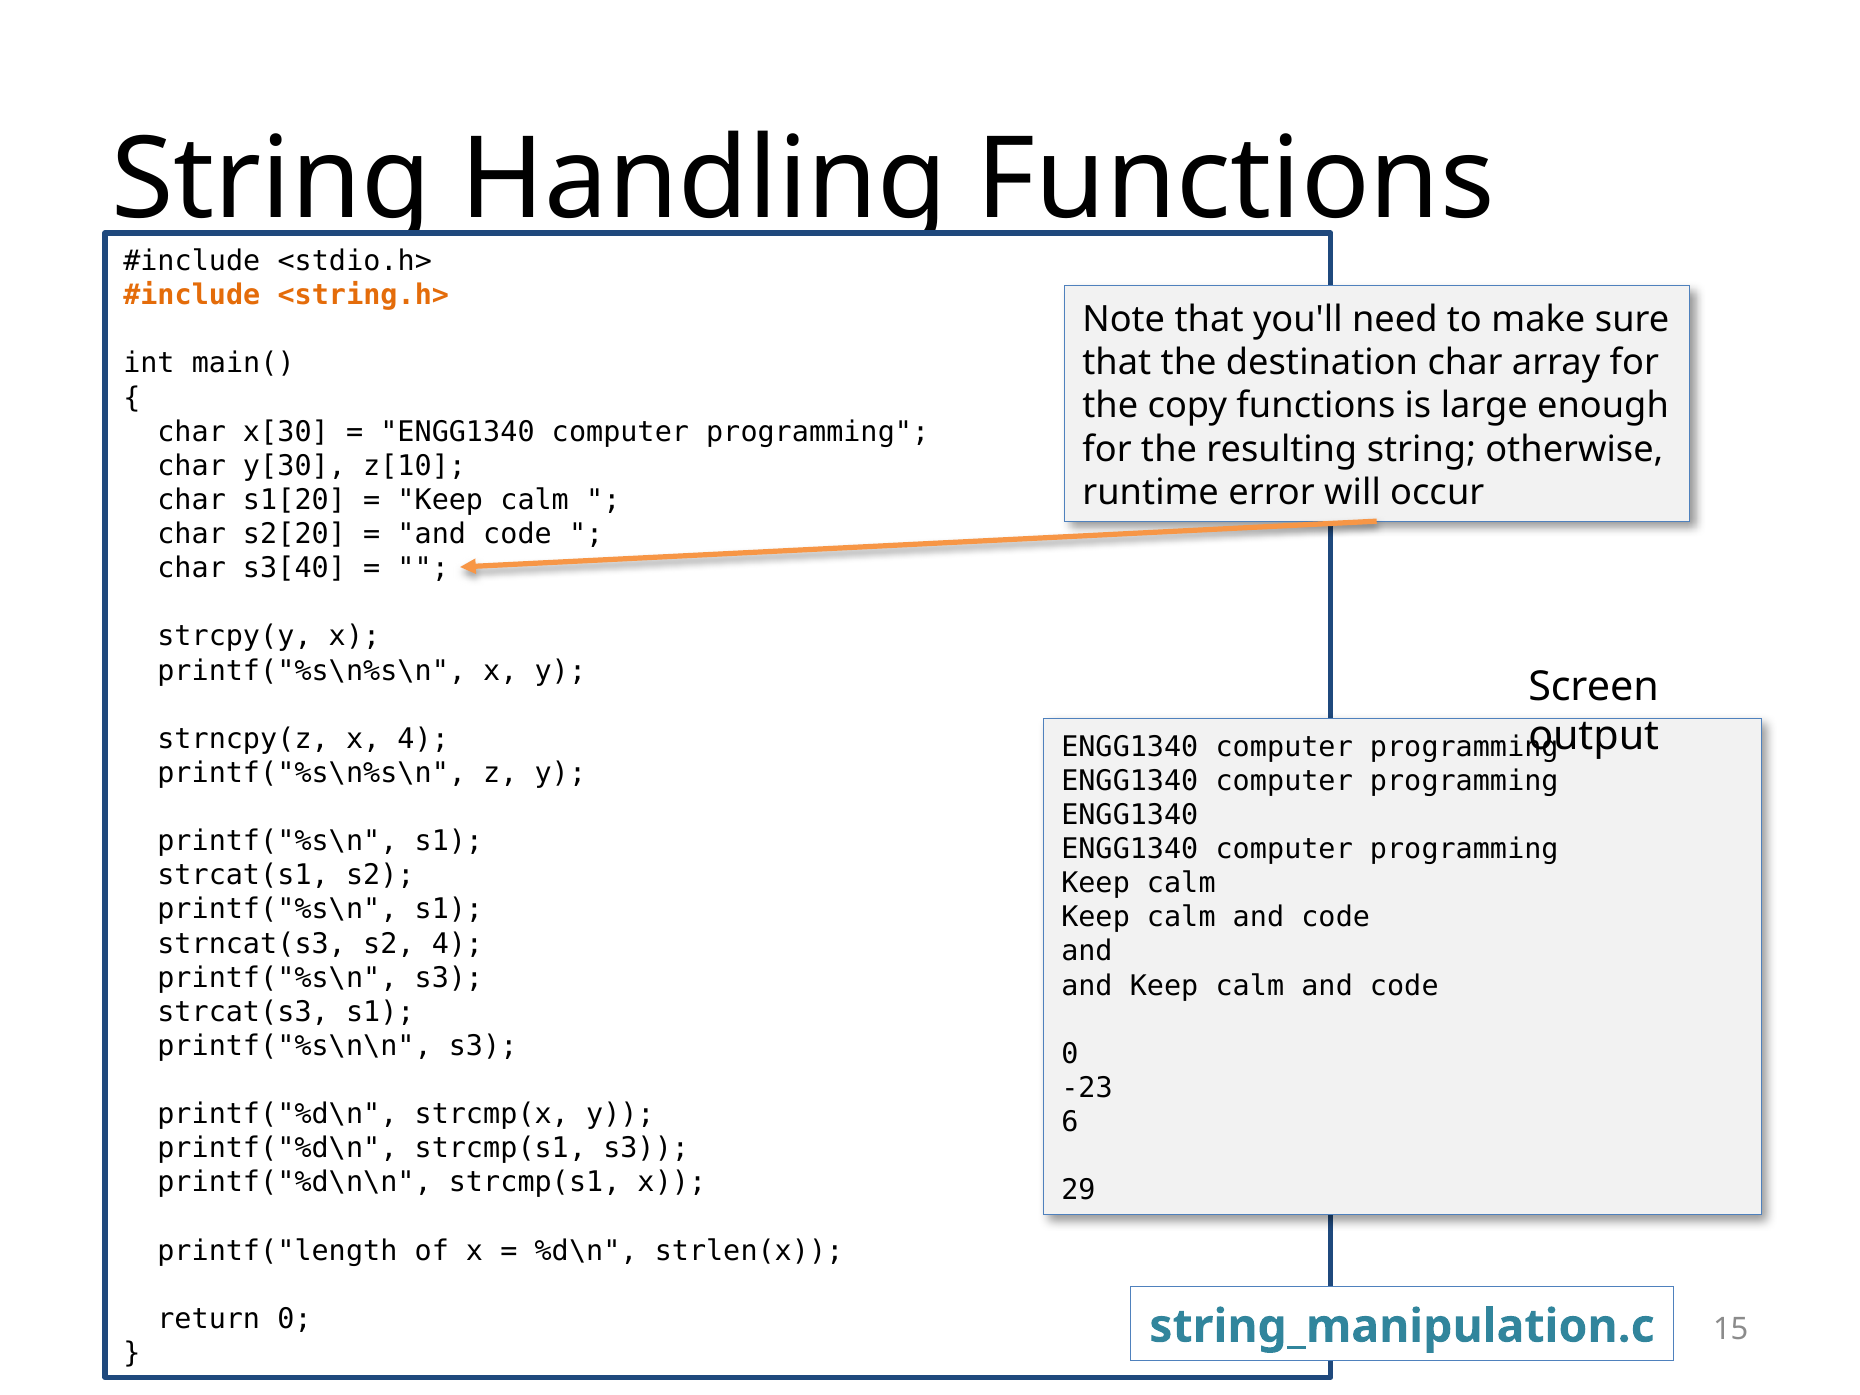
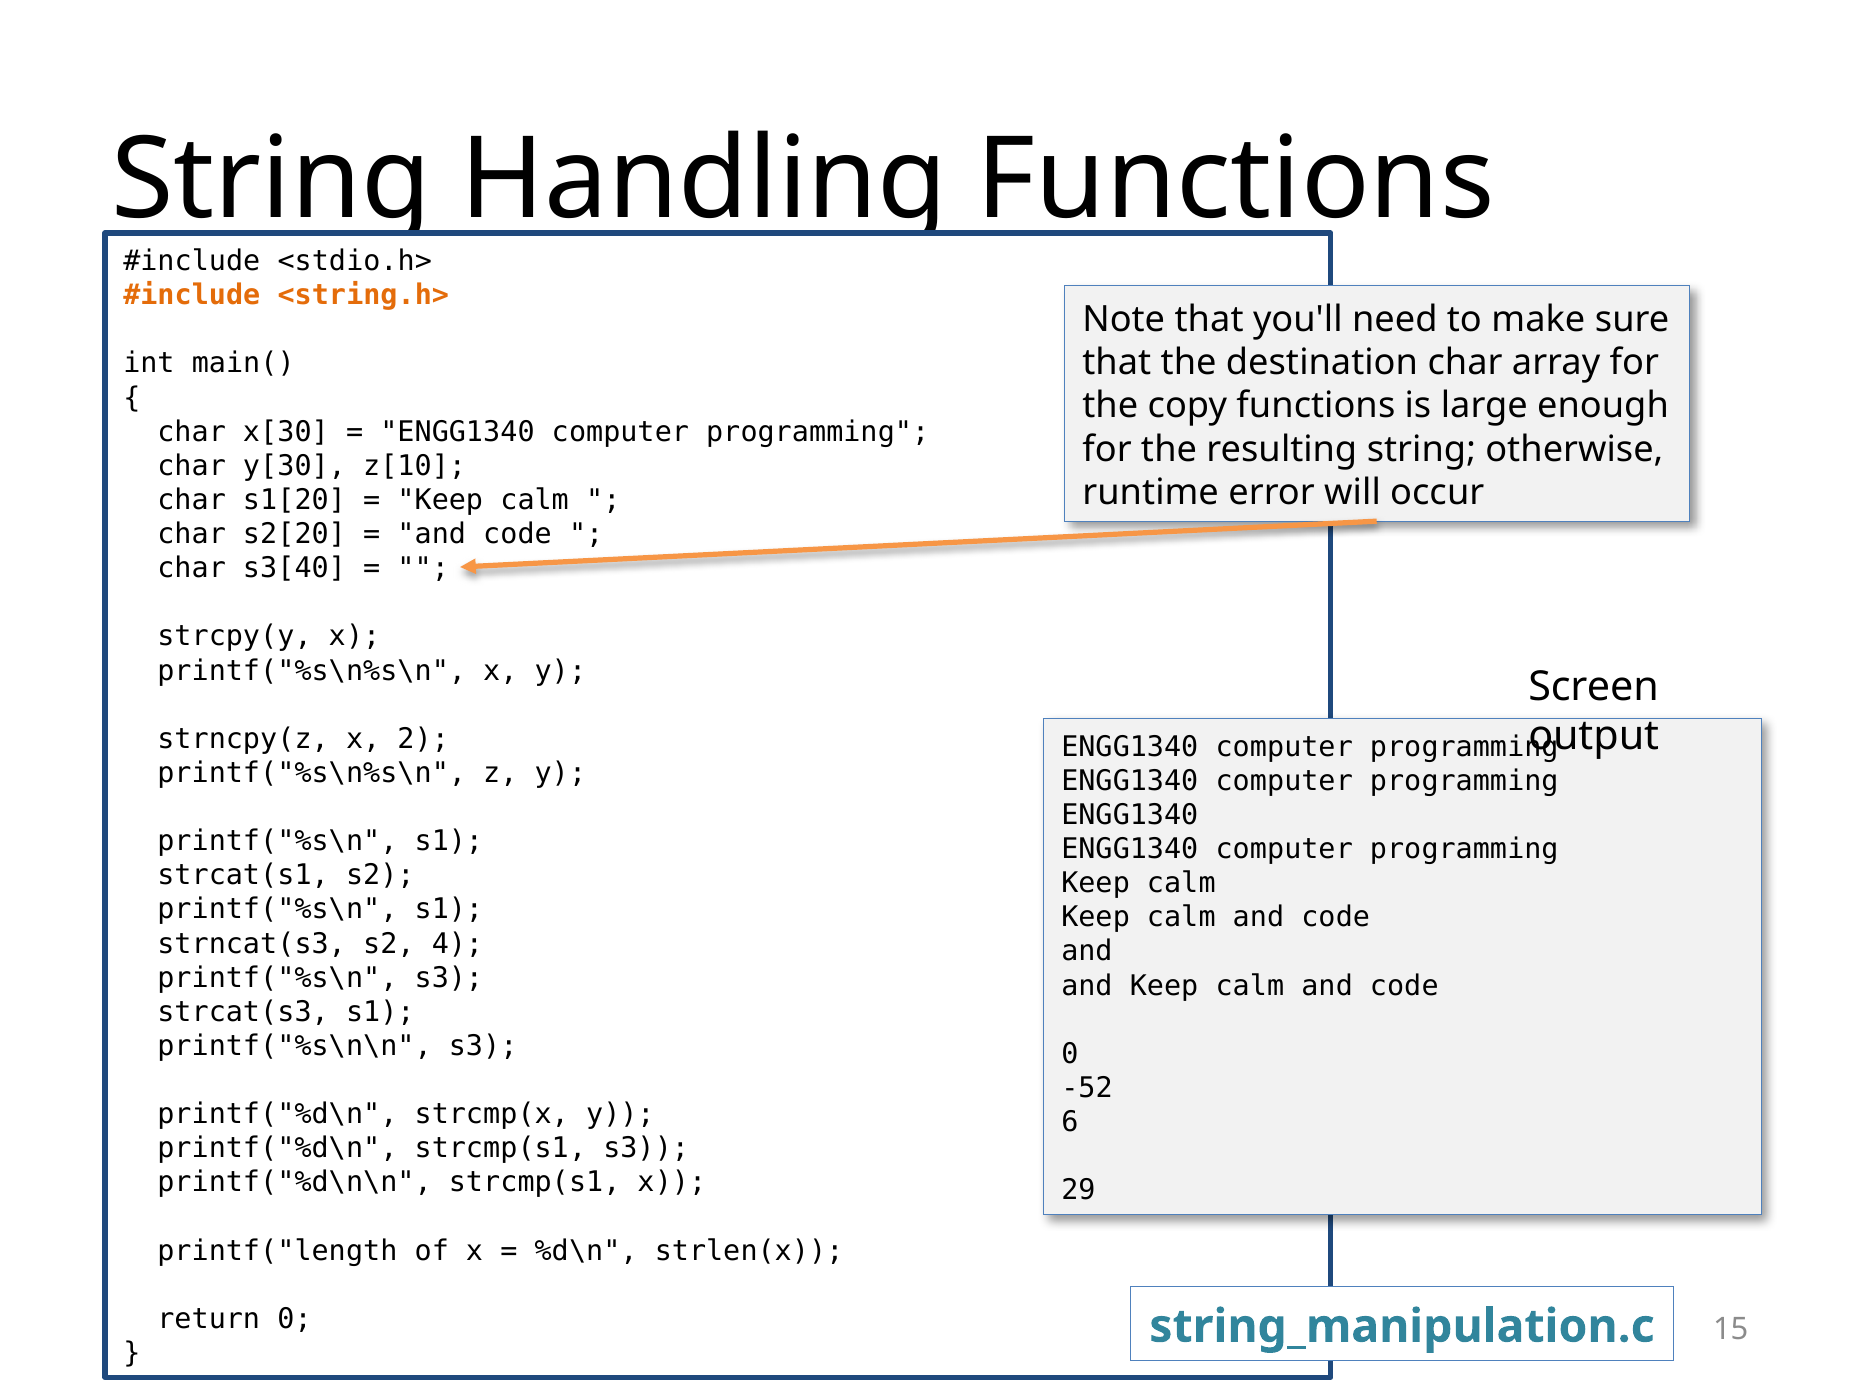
x 4: 4 -> 2 (423, 739)
-23: -23 -> -52 (1087, 1088)
